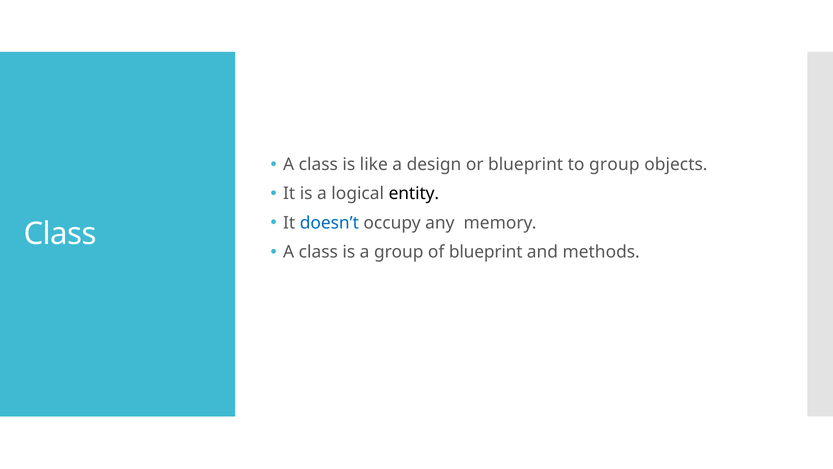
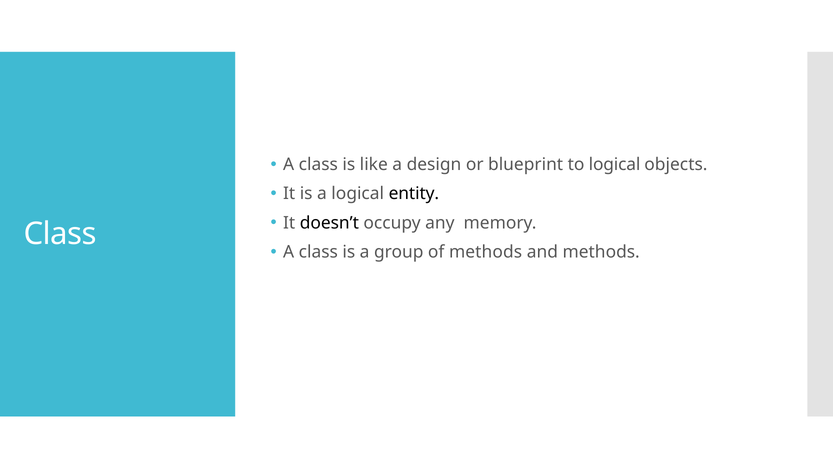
to group: group -> logical (615, 164)
doesn’t colour: blue -> black (329, 223)
of blueprint: blueprint -> methods (486, 252)
